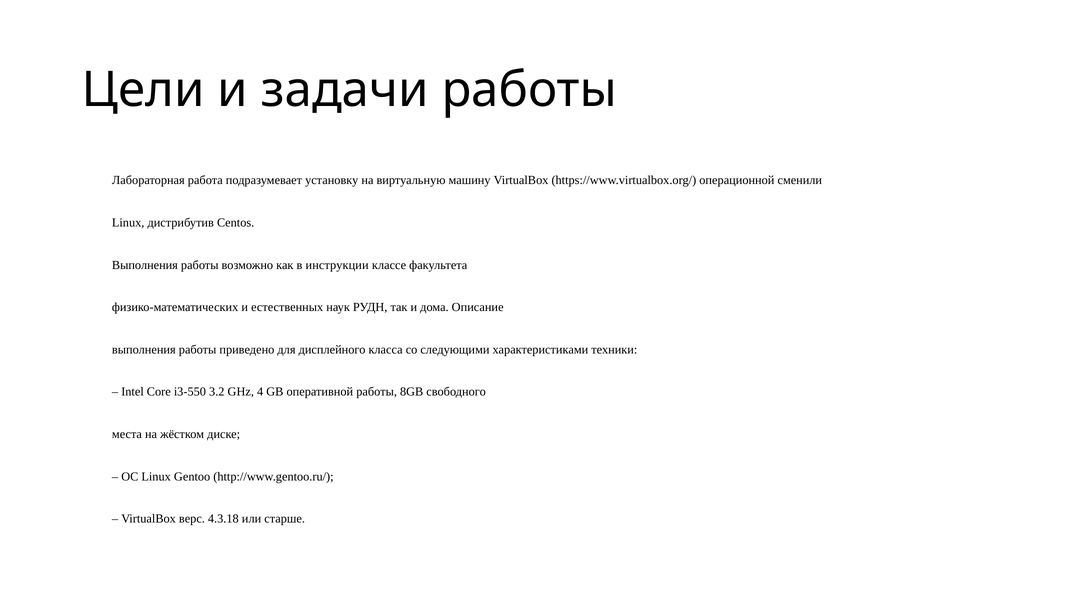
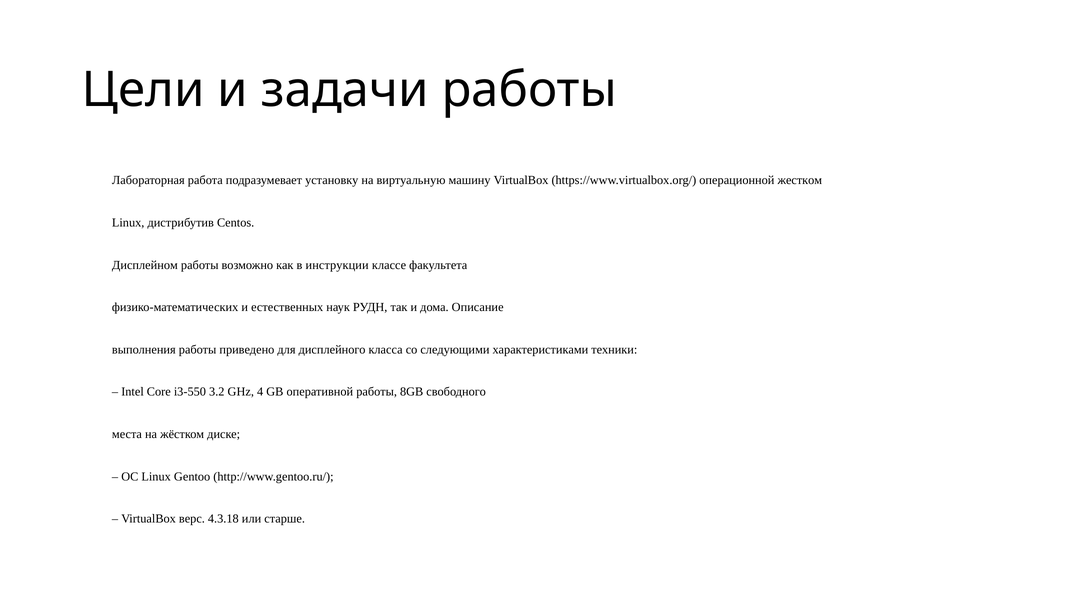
сменили: сменили -> жестком (800, 180)
Выполнения: Выполнения -> Дисплейном (145, 265)
